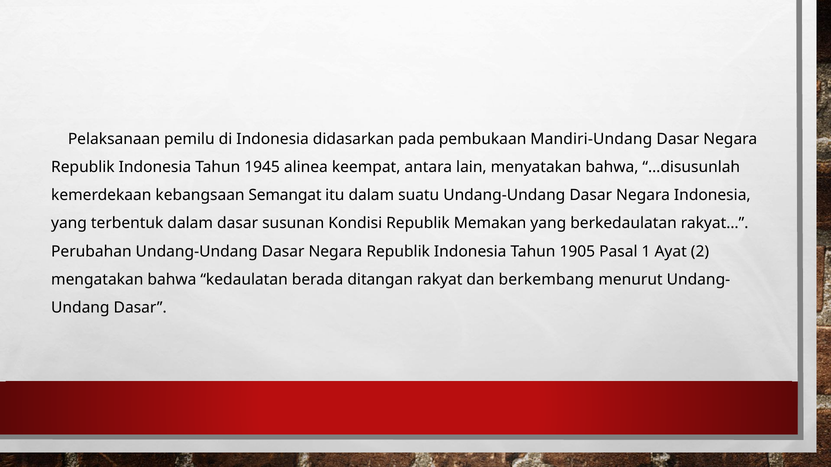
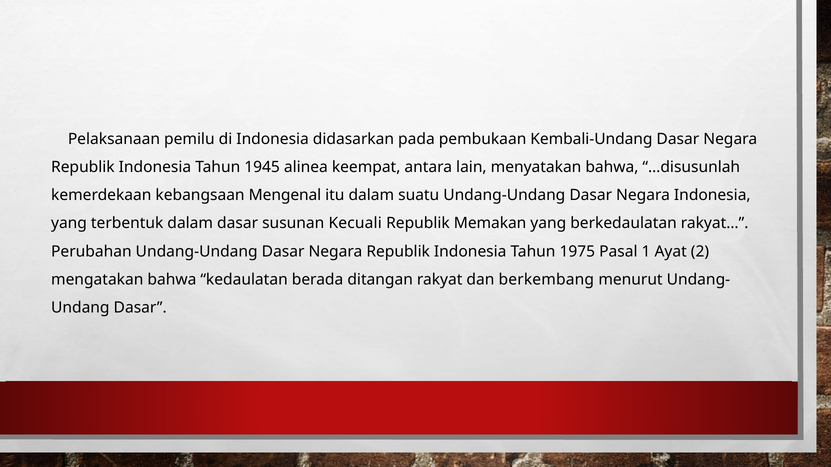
Mandiri-Undang: Mandiri-Undang -> Kembali-Undang (591, 139)
Semangat: Semangat -> Mengenal (285, 196)
Kondisi: Kondisi -> Kecuali (355, 224)
1905: 1905 -> 1975 (577, 252)
